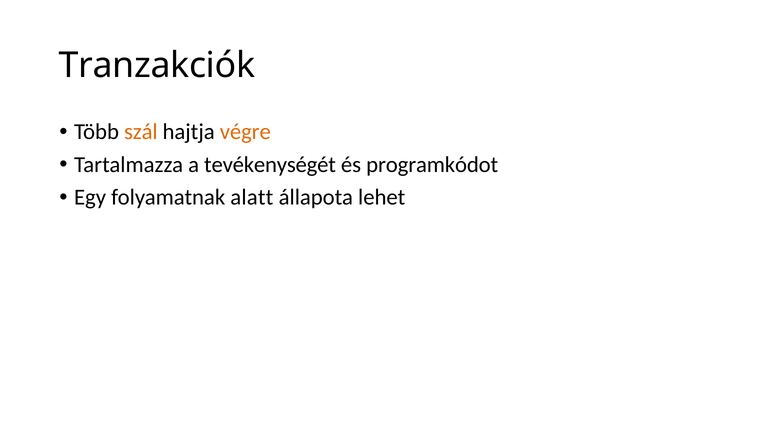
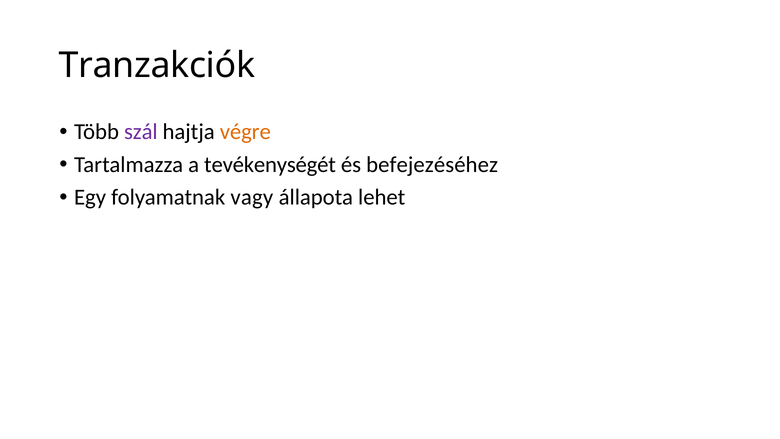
szál colour: orange -> purple (141, 132)
programkódot: programkódot -> befejezéséhez (432, 165)
alatt: alatt -> vagy (252, 197)
